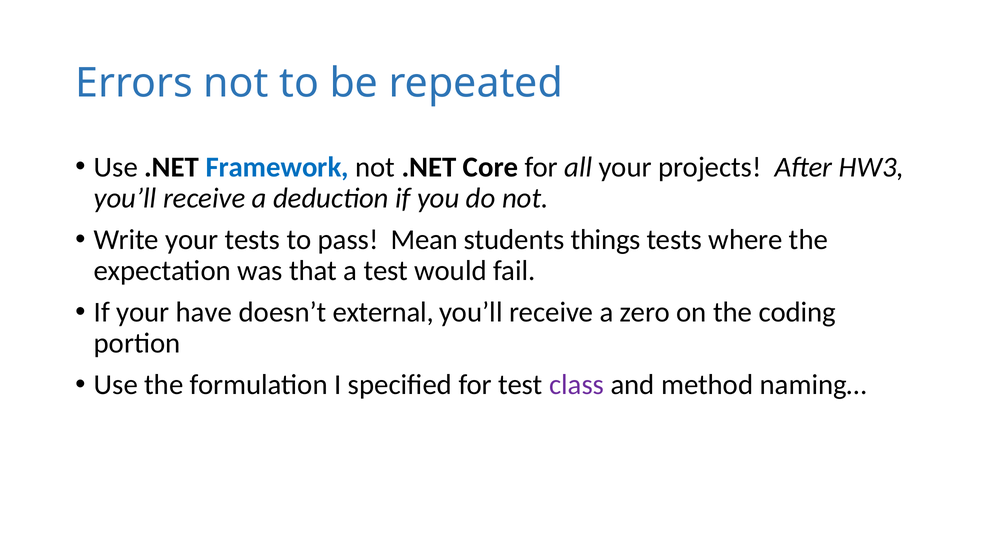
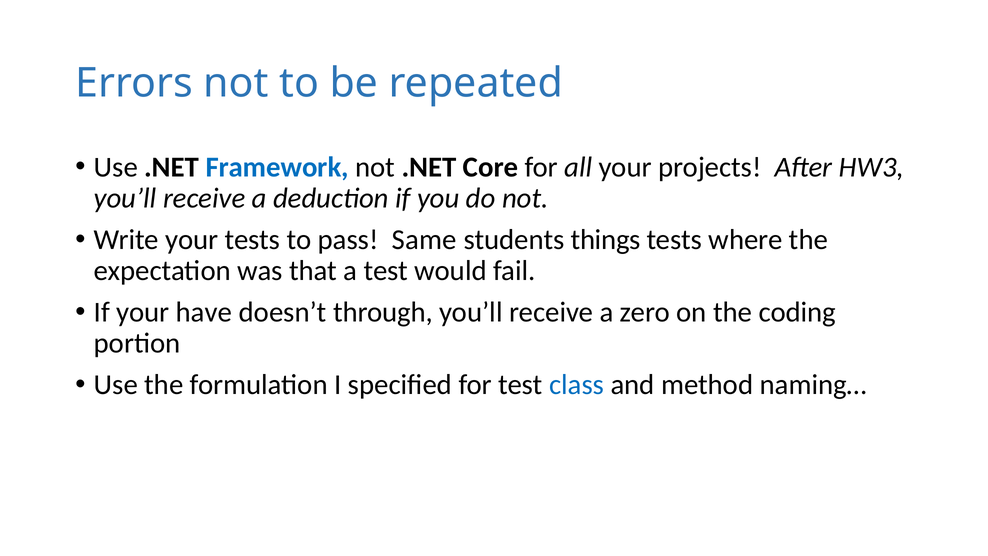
Mean: Mean -> Same (424, 240)
external: external -> through (383, 312)
class colour: purple -> blue (577, 385)
